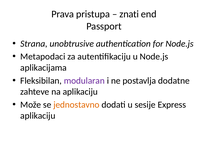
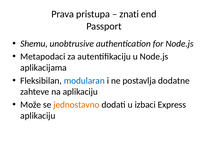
Strana: Strana -> Shemu (34, 44)
modularan colour: purple -> blue (84, 81)
sesije: sesije -> izbaci (145, 105)
